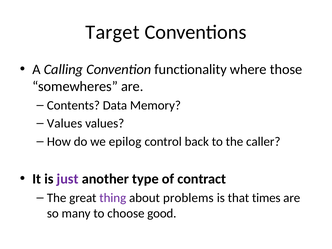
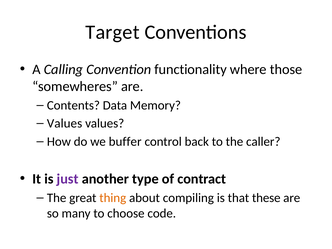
epilog: epilog -> buffer (125, 142)
thing colour: purple -> orange (113, 198)
problems: problems -> compiling (188, 198)
times: times -> these (266, 198)
good: good -> code (162, 213)
